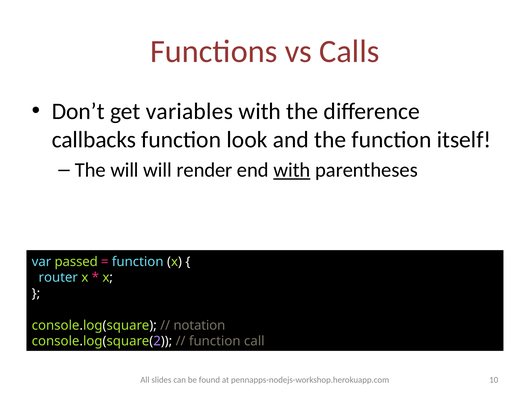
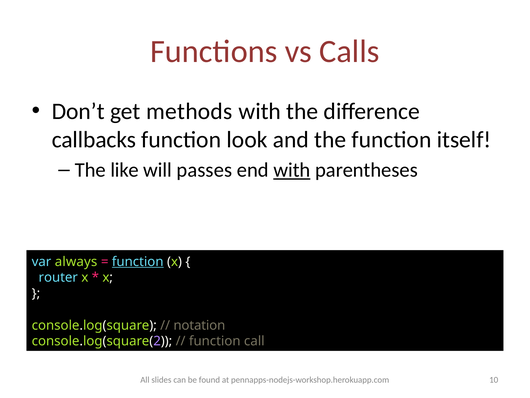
variables: variables -> methods (189, 111)
The will: will -> like (125, 170)
render: render -> passes (204, 170)
passed: passed -> always (76, 261)
function underline: none -> present (138, 261)
